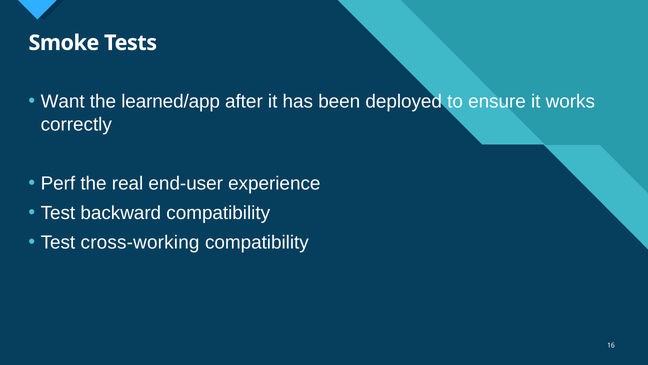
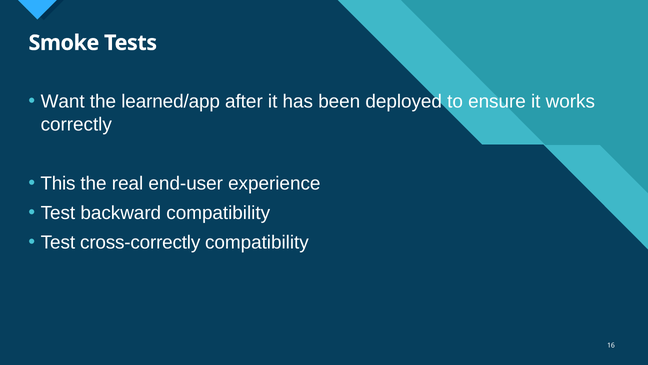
Perf: Perf -> This (58, 183)
cross-working: cross-working -> cross-correctly (140, 242)
